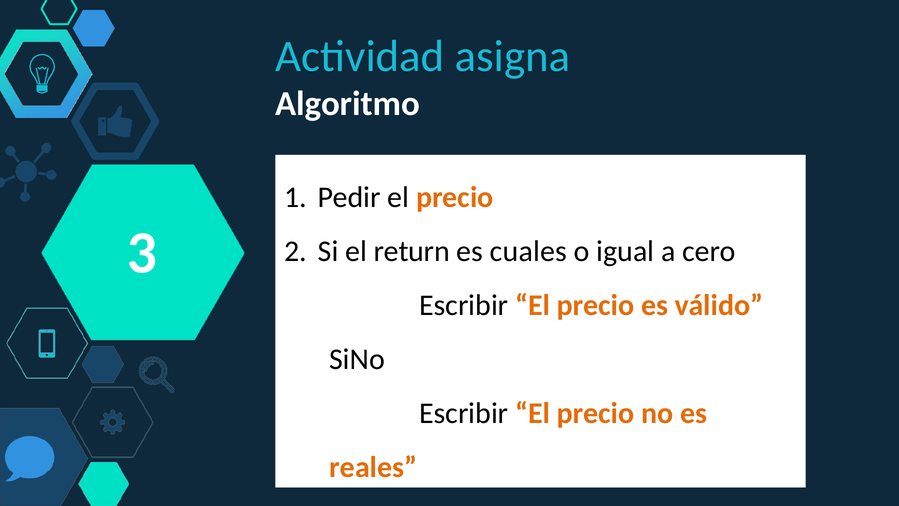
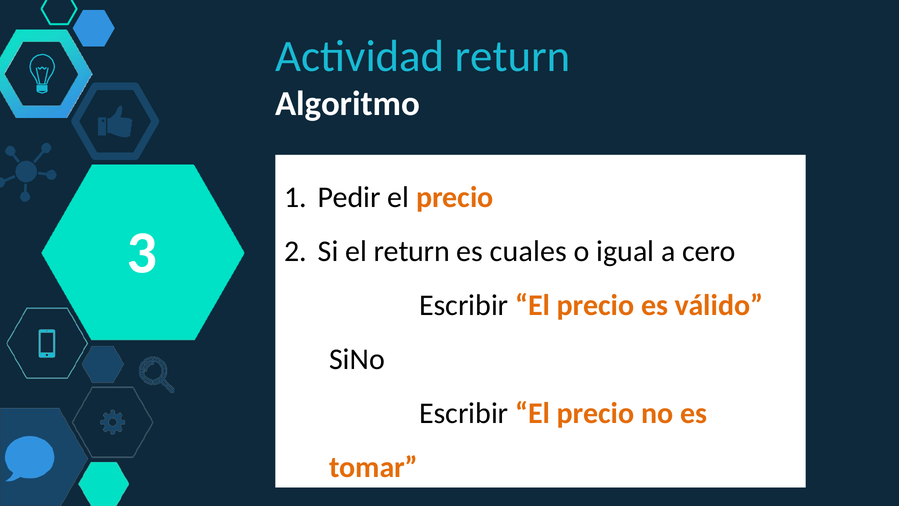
Actividad asigna: asigna -> return (513, 56)
reales: reales -> tomar (373, 467)
